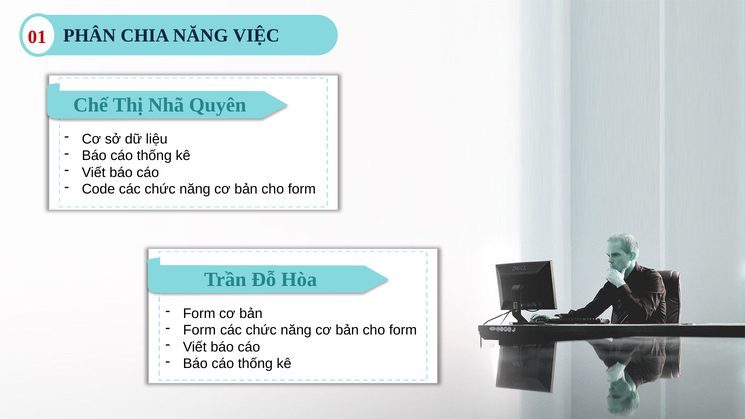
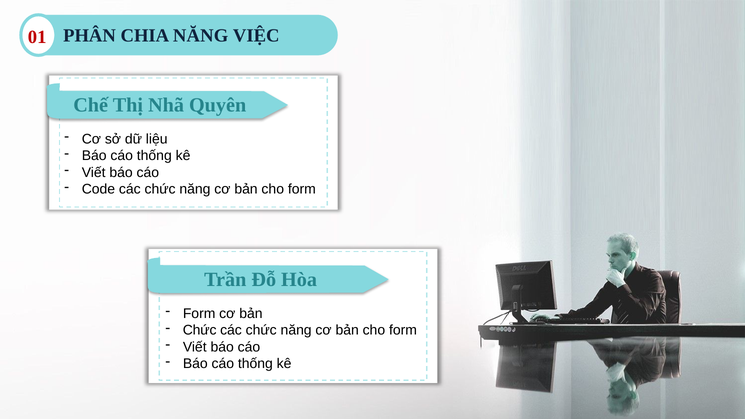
Form: Form -> Chức (200, 330)
